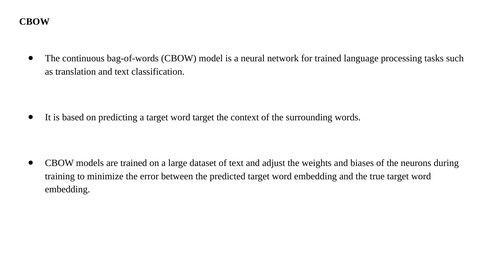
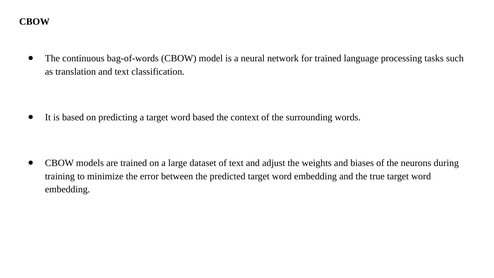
word target: target -> based (203, 117)
